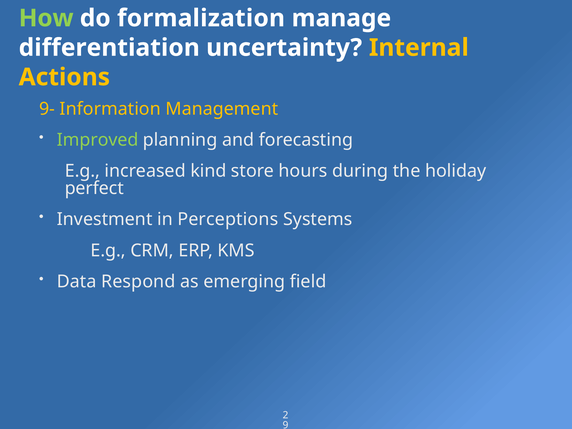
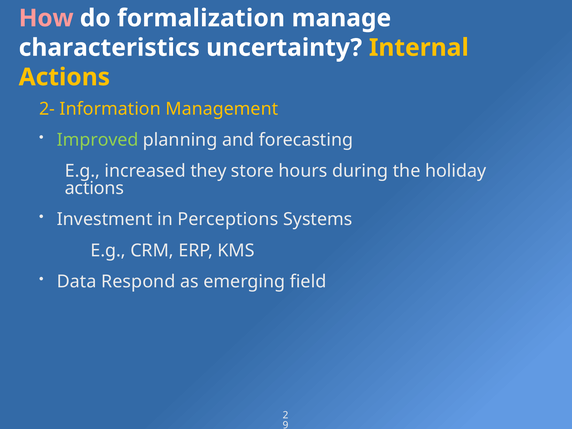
How colour: light green -> pink (46, 18)
differentiation: differentiation -> characteristics (109, 48)
9-: 9- -> 2- (47, 109)
kind: kind -> they (208, 171)
perfect: perfect -> actions (94, 188)
